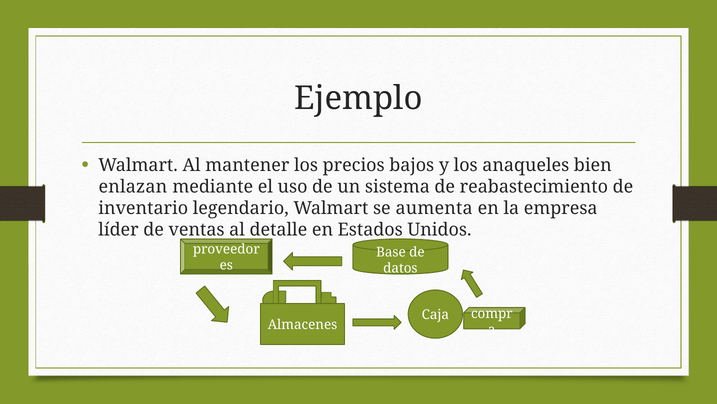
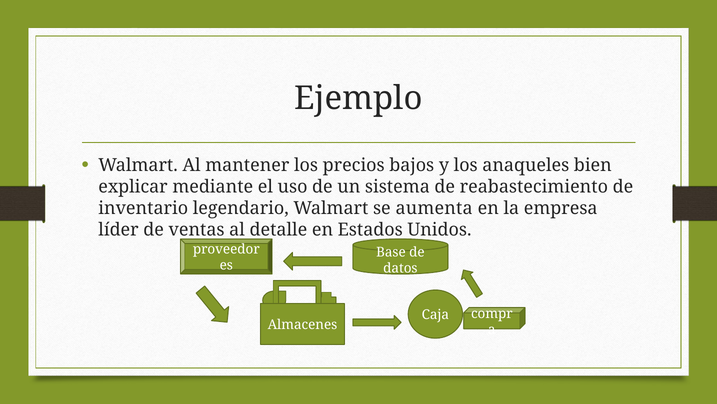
enlazan: enlazan -> explicar (133, 187)
